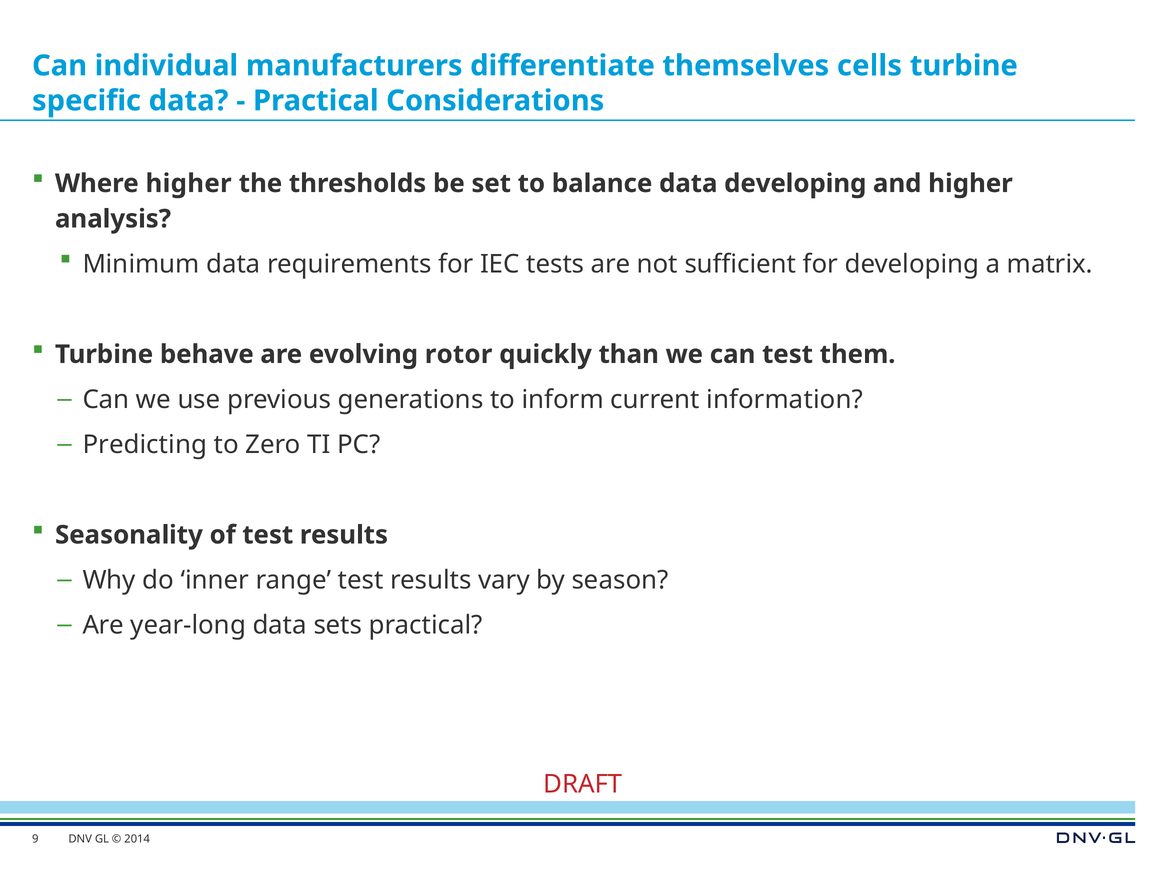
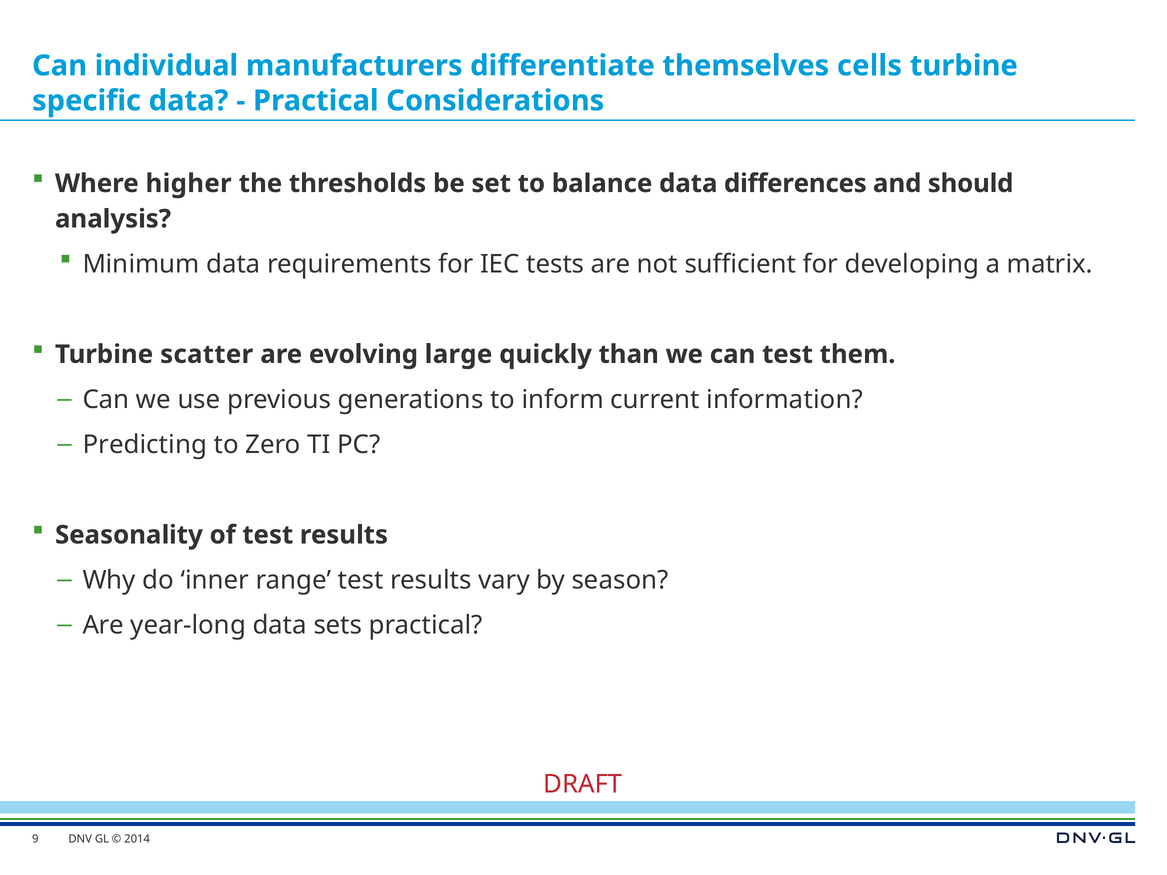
data developing: developing -> differences (795, 184)
and higher: higher -> should (971, 184)
behave: behave -> scatter (207, 354)
rotor: rotor -> large (459, 354)
